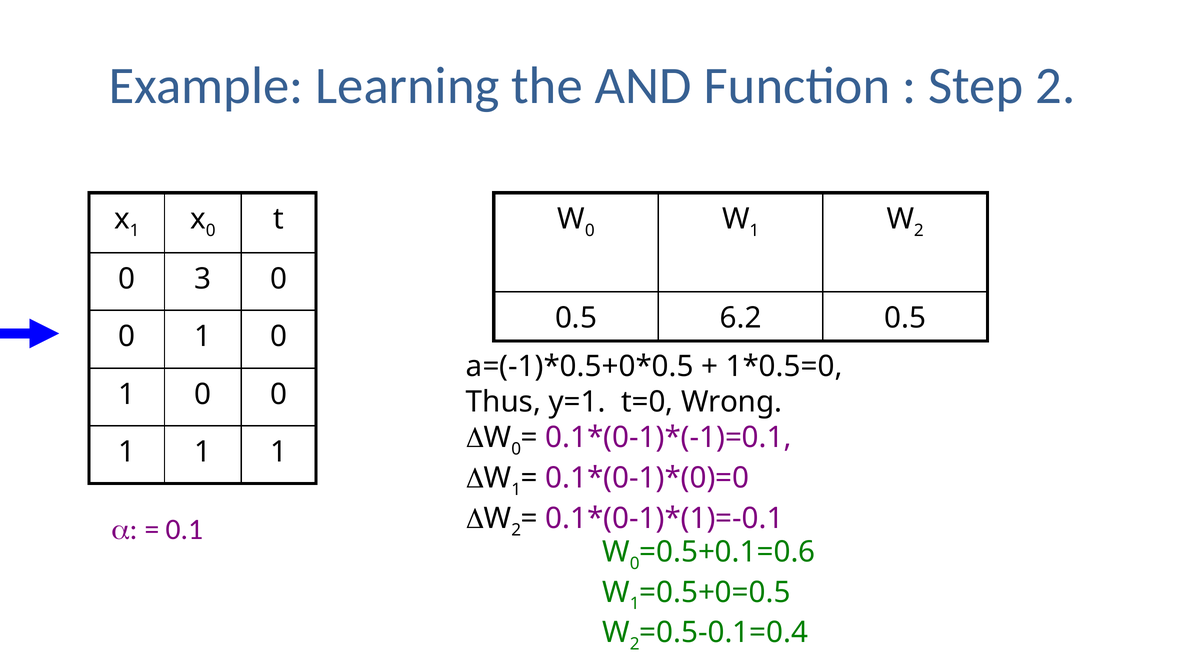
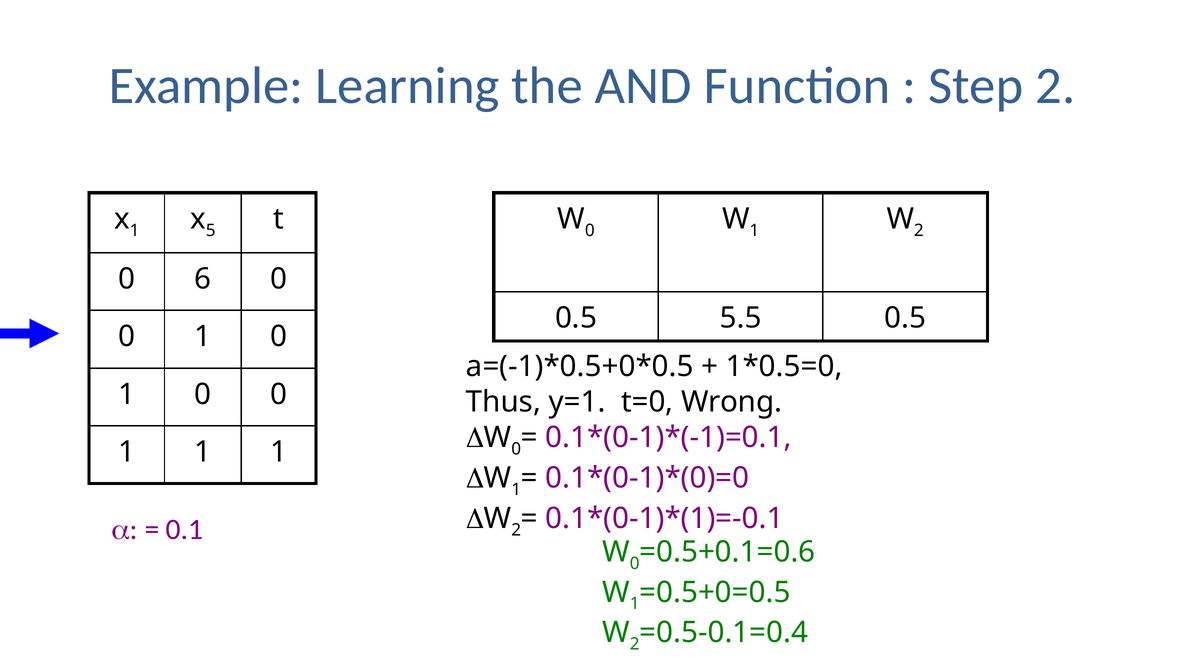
0: 0 -> 5 (211, 230)
3: 3 -> 6 (203, 279)
6.2: 6.2 -> 5.5 (741, 318)
